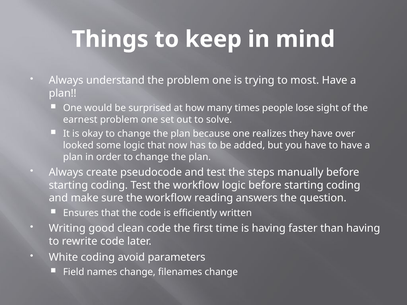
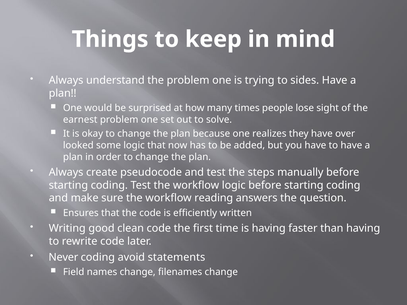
most: most -> sides (305, 80)
White: White -> Never (63, 257)
parameters: parameters -> statements (176, 257)
